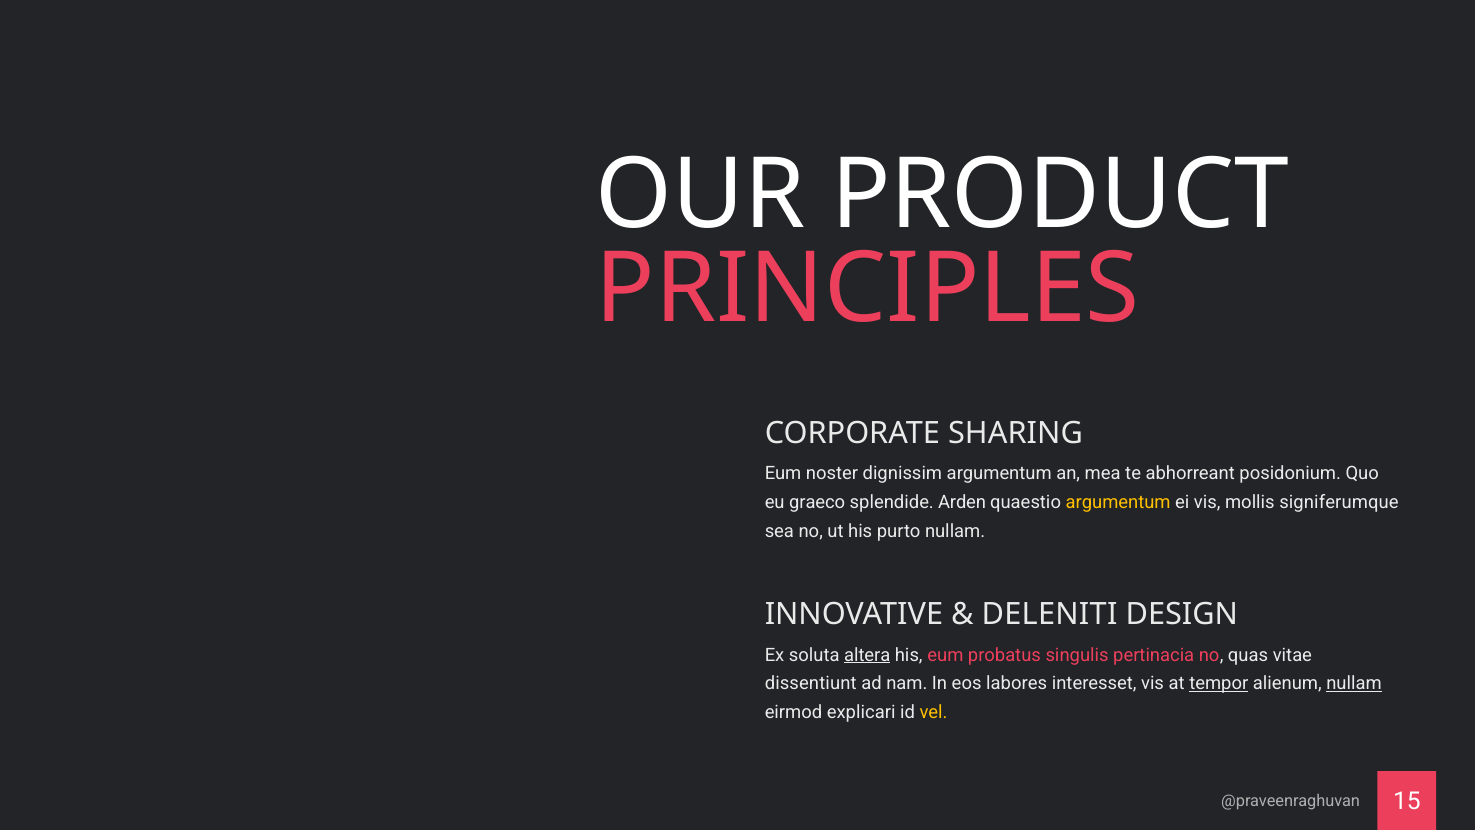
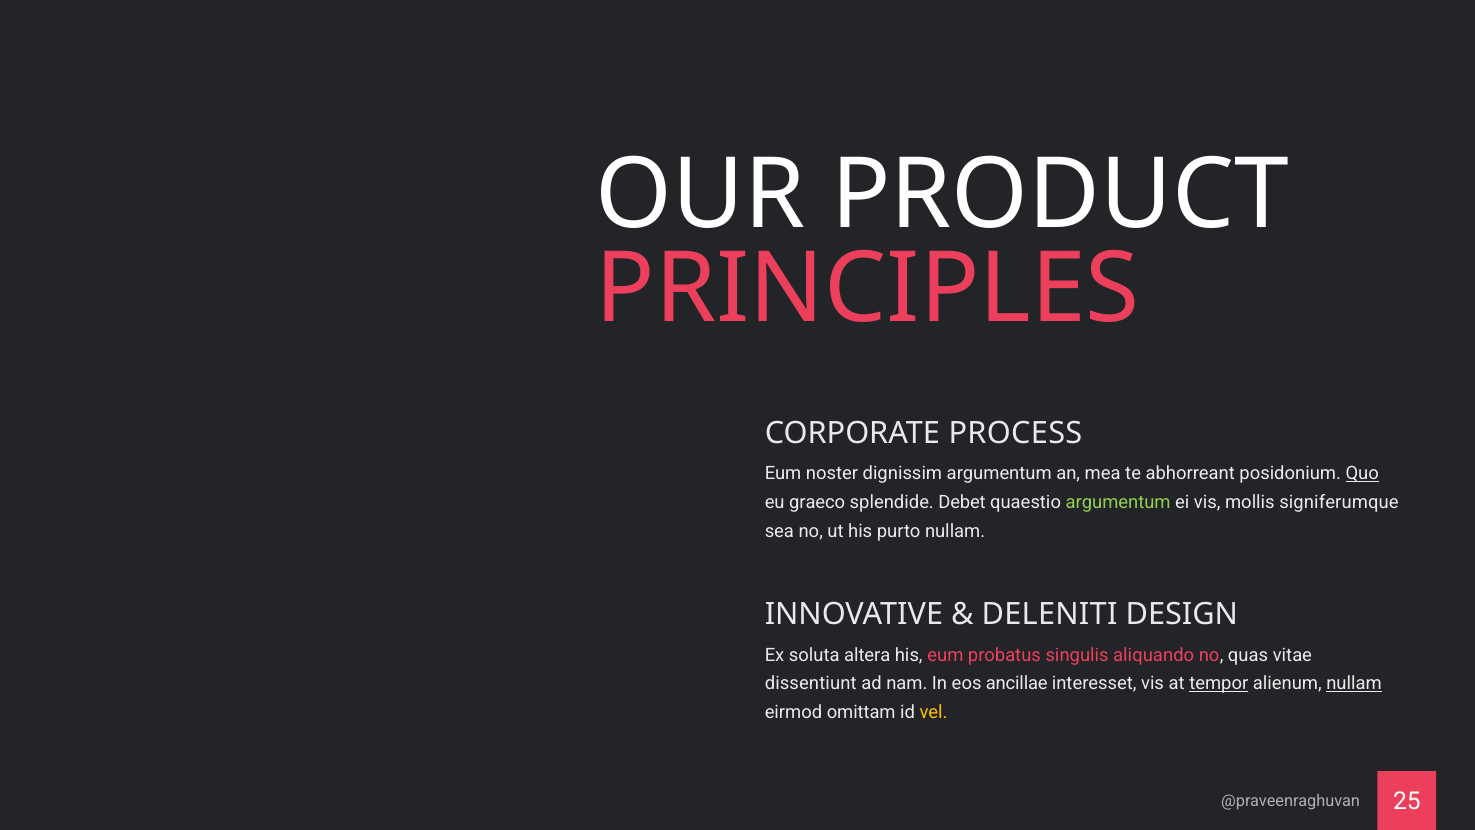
SHARING: SHARING -> PROCESS (1015, 433)
Quo underline: none -> present (1362, 474)
Arden: Arden -> Debet (962, 502)
argumentum colour: yellow -> light green (1118, 502)
altera underline: present -> none (867, 655)
pertinacia: pertinacia -> aliquando (1154, 655)
labores: labores -> ancillae (1017, 683)
explicari: explicari -> omittam (861, 712)
15: 15 -> 25 (1407, 801)
